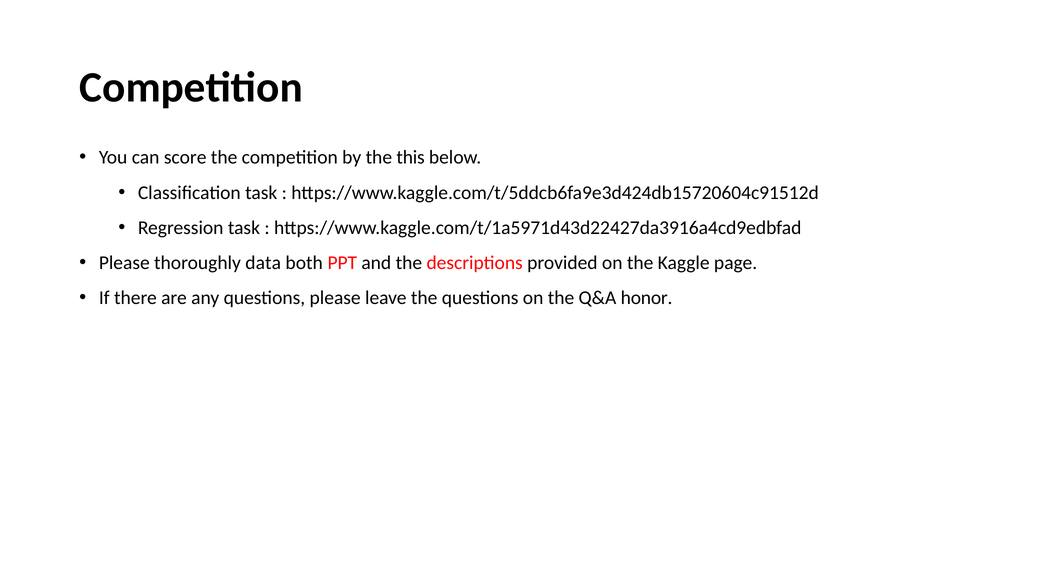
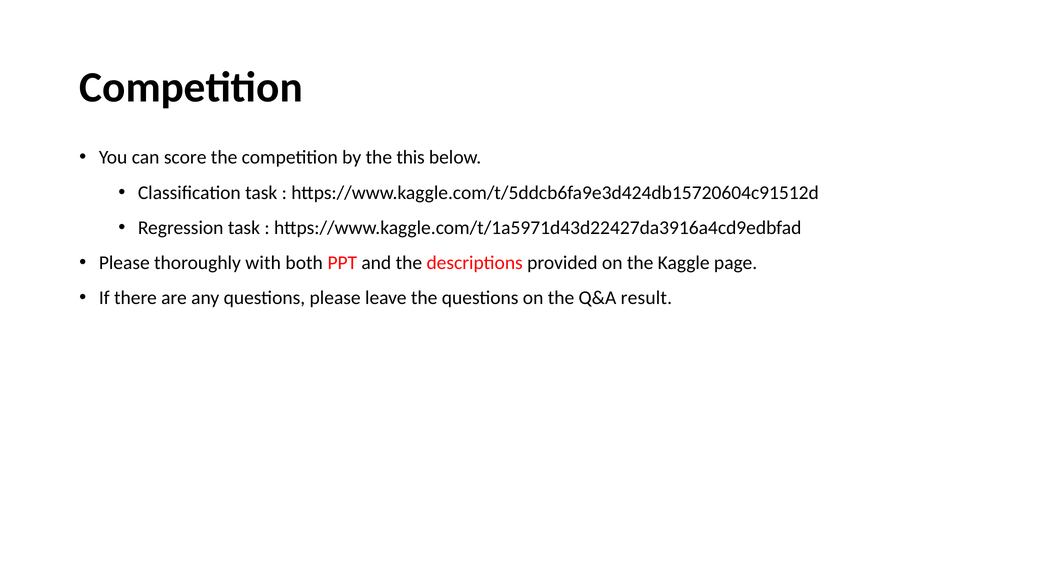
data: data -> with (263, 263)
honor: honor -> result (646, 298)
